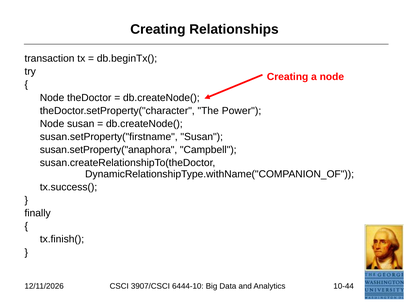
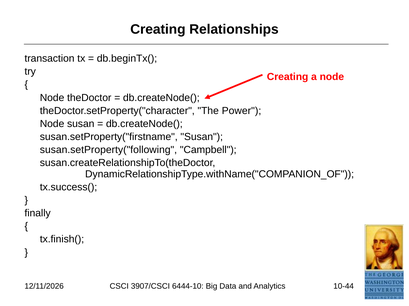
susan.setProperty("anaphora: susan.setProperty("anaphora -> susan.setProperty("following (108, 150)
